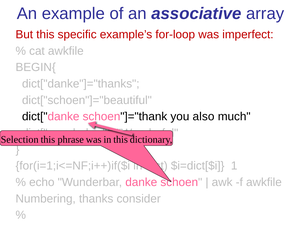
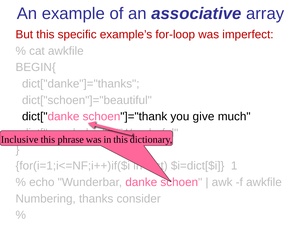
also: also -> give (204, 116)
Selection: Selection -> Inclusive (20, 139)
